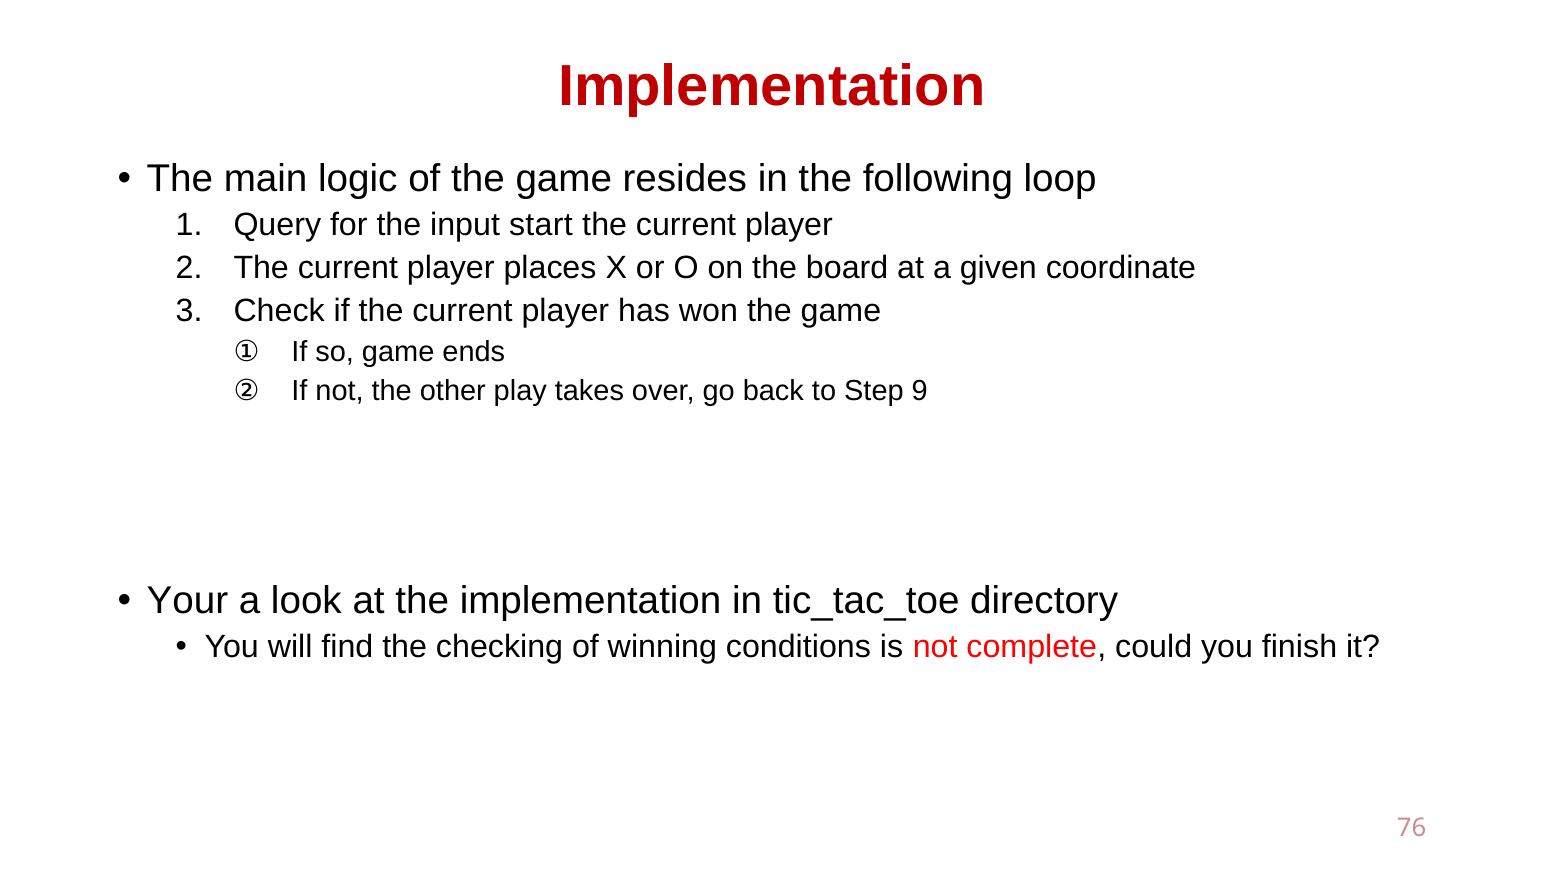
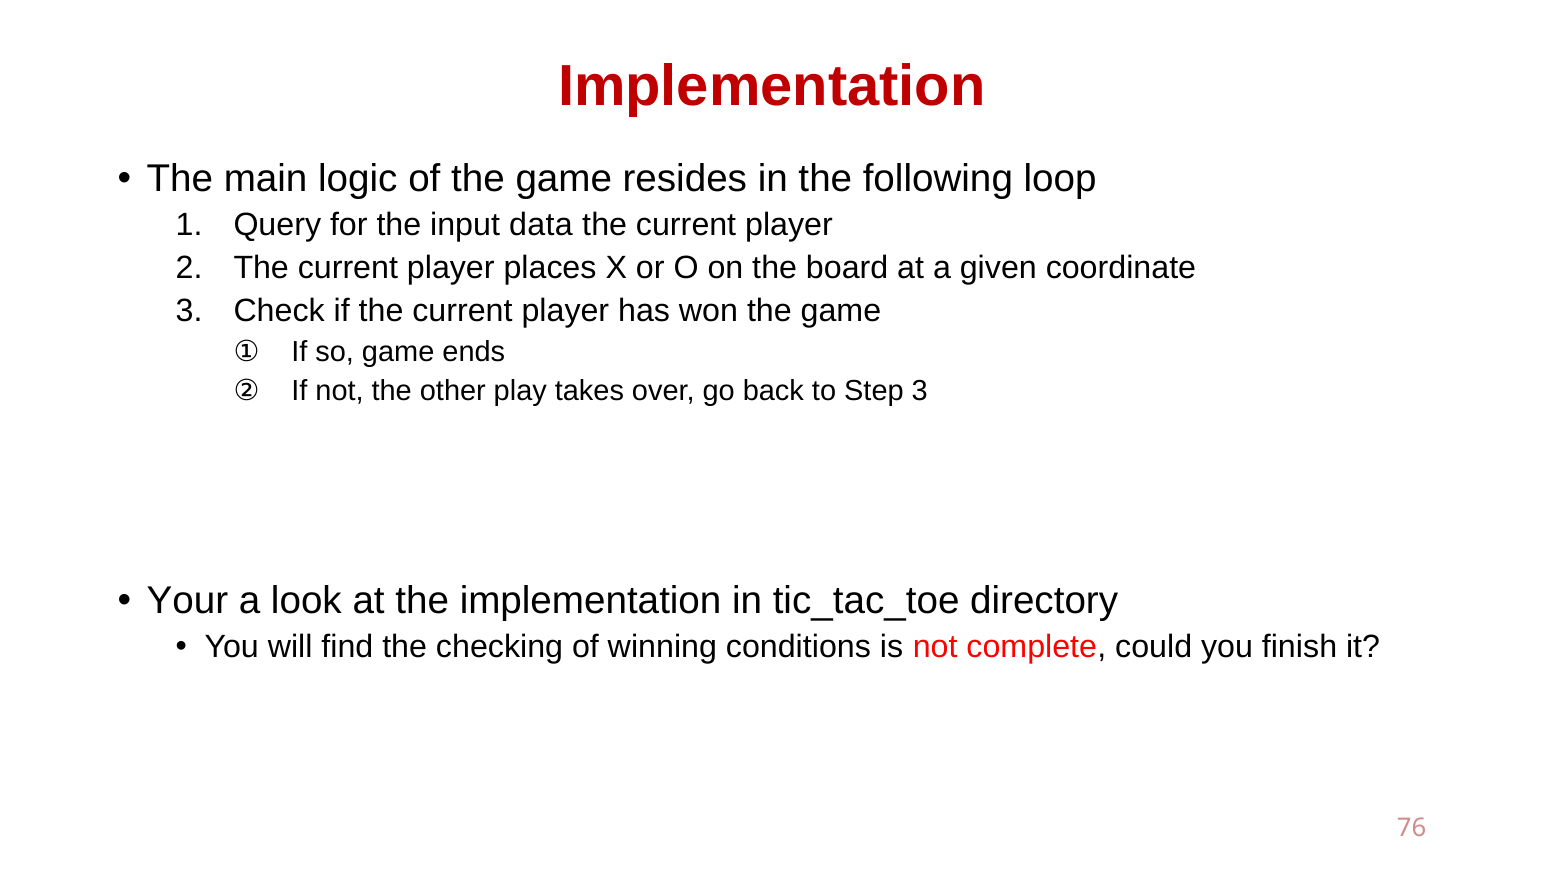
start: start -> data (541, 225)
Step 9: 9 -> 3 (920, 391)
